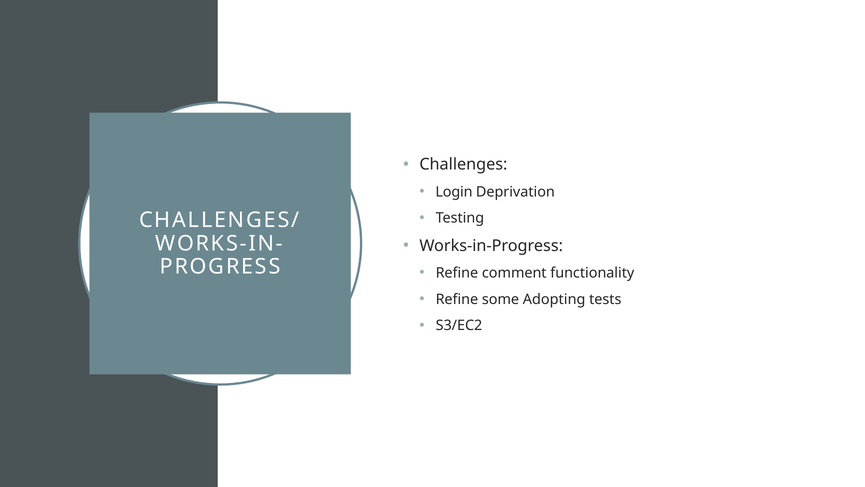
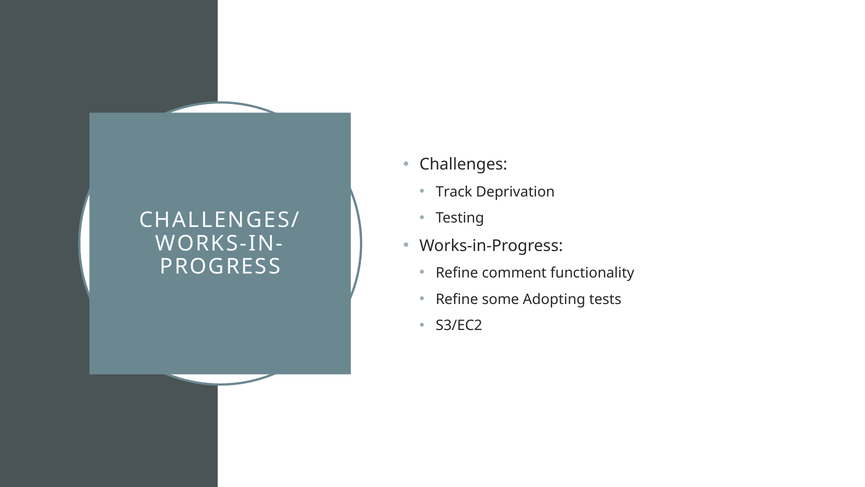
Login: Login -> Track (454, 192)
